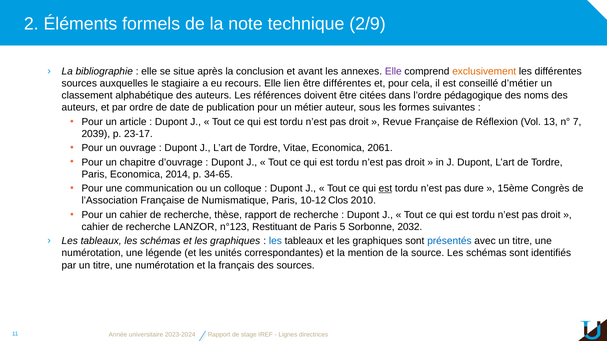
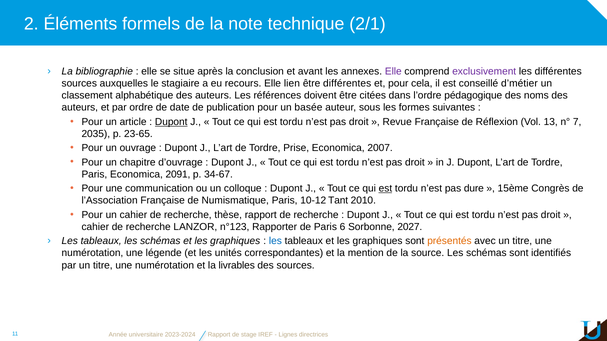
2/9: 2/9 -> 2/1 (367, 24)
exclusivement colour: orange -> purple (484, 71)
métier: métier -> basée (308, 108)
Dupont underline: none -> present (171, 122)
2039: 2039 -> 2035 (96, 134)
23-17: 23-17 -> 23-65 (138, 134)
Vitae: Vitae -> Prise (296, 148)
2061: 2061 -> 2007 (380, 148)
2014: 2014 -> 2091 (178, 175)
34-65: 34-65 -> 34-67 (219, 175)
Clos: Clos -> Tant (338, 201)
Restituant: Restituant -> Rapporter (275, 227)
5: 5 -> 6 (342, 227)
2032: 2032 -> 2027 (410, 227)
présentés colour: blue -> orange (449, 241)
français: français -> livrables (237, 266)
